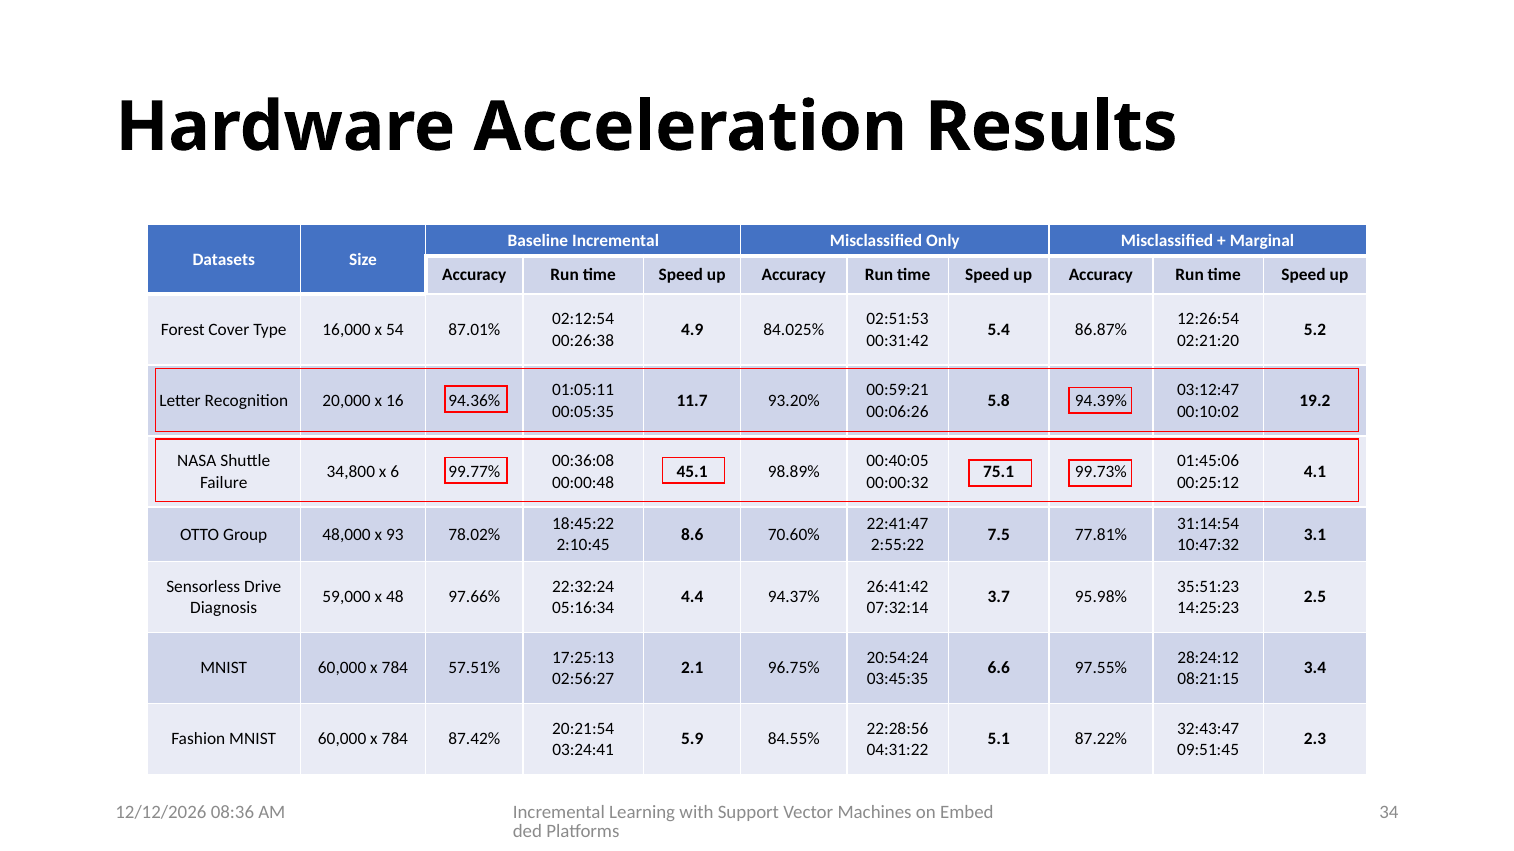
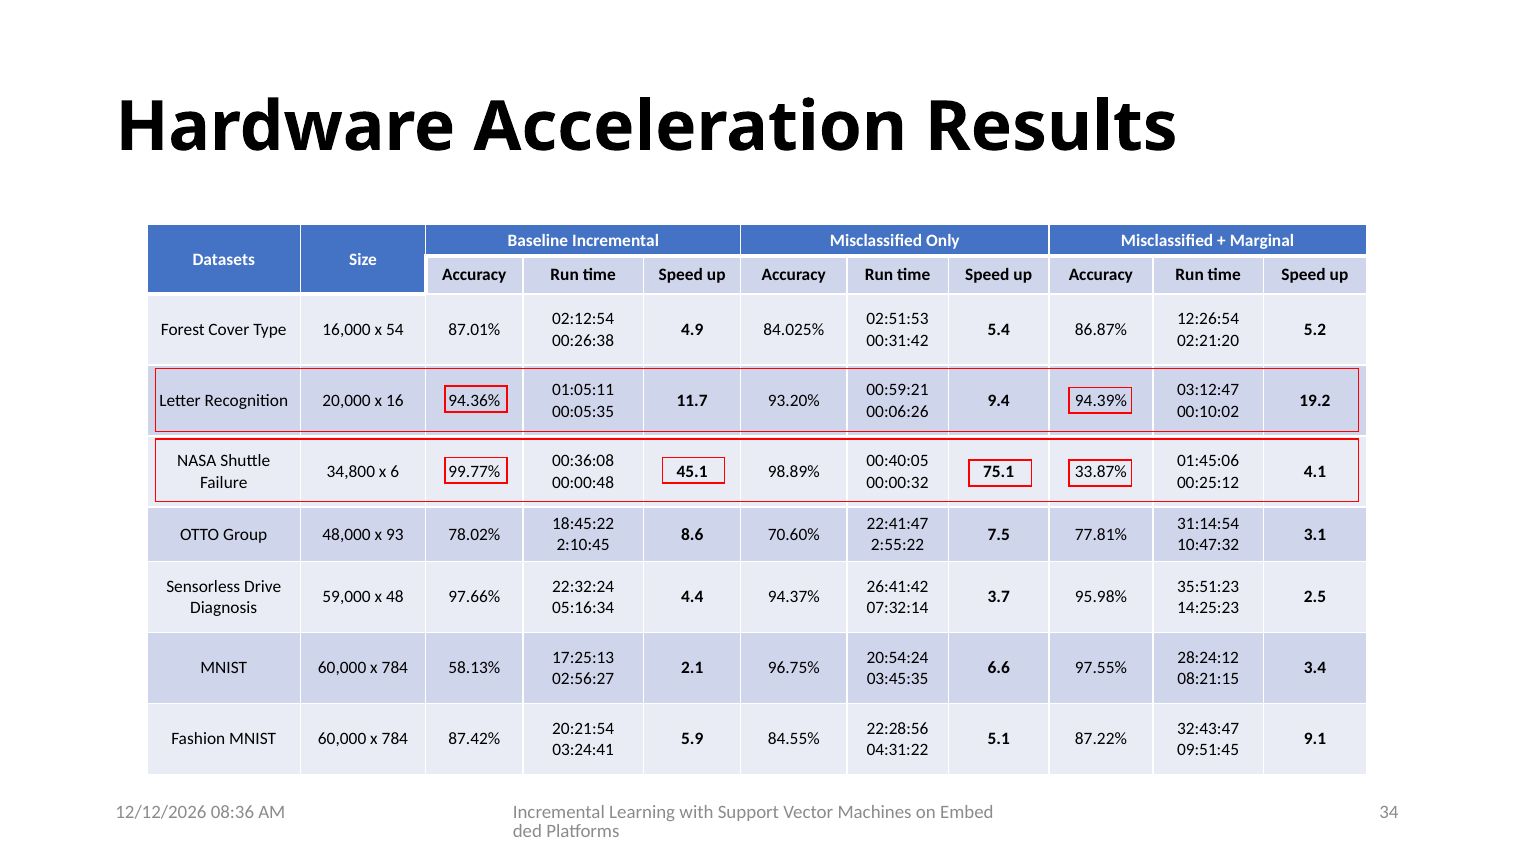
5.8: 5.8 -> 9.4 (999, 401)
99.73%: 99.73% -> 33.87% (1101, 472)
57.51%: 57.51% -> 58.13% (474, 669)
2.3: 2.3 -> 9.1 (1315, 740)
